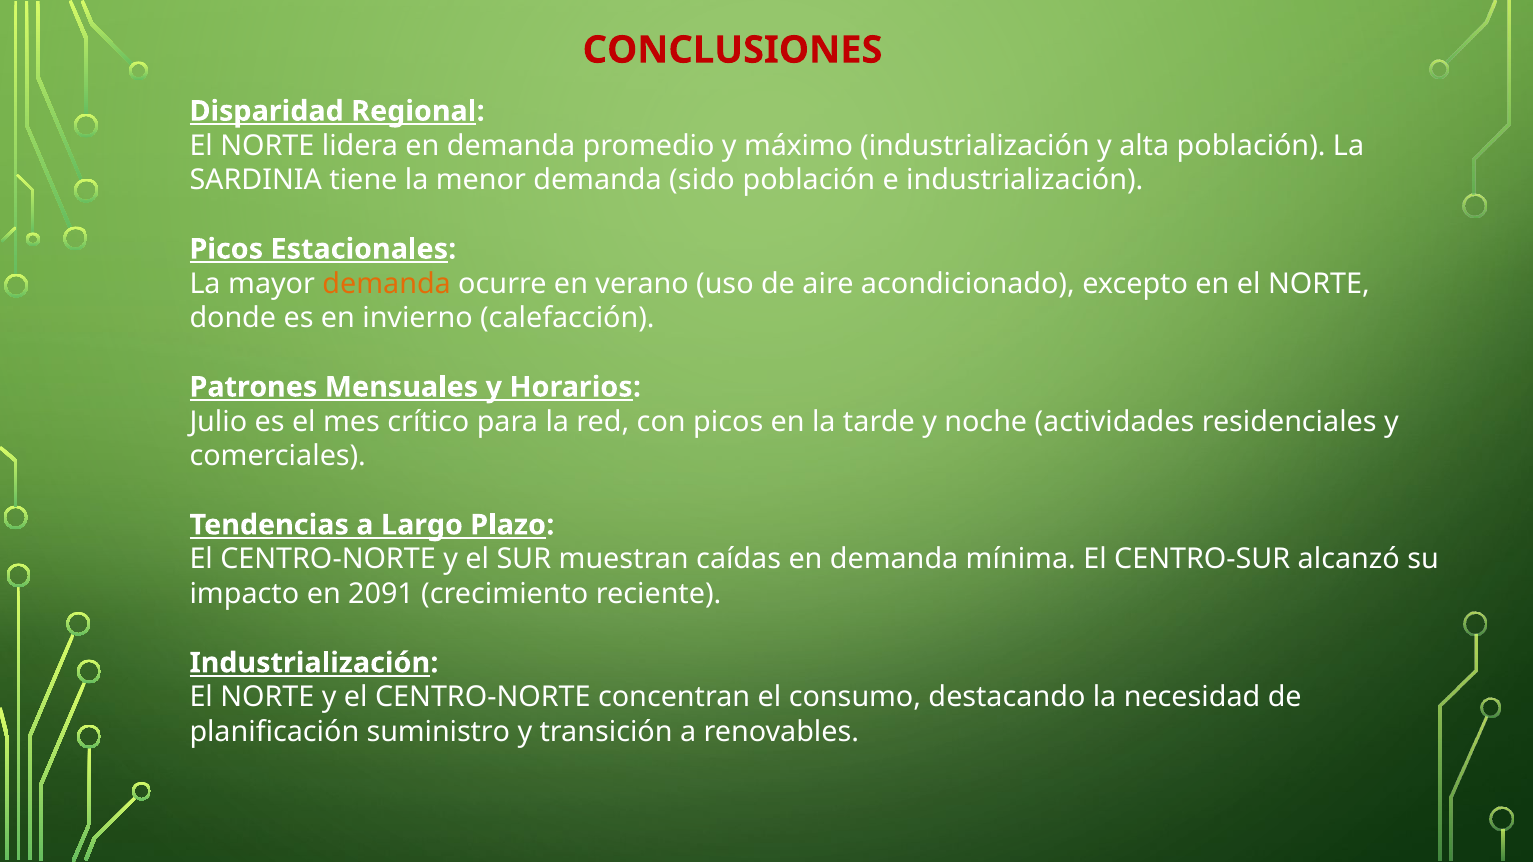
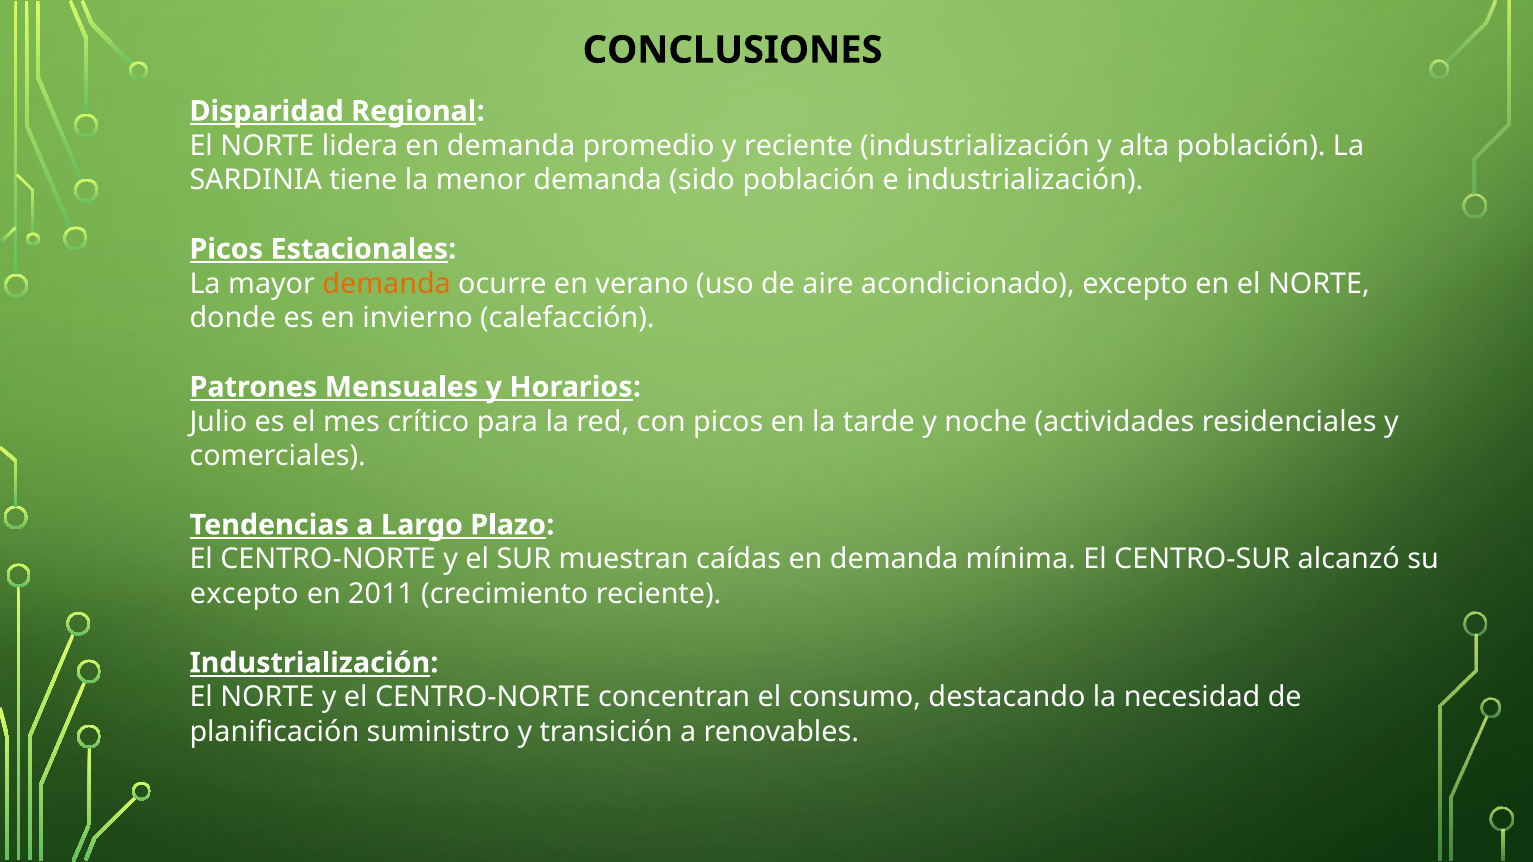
CONCLUSIONES colour: red -> black (733, 50)
y máximo: máximo -> reciente (799, 146)
impacto: impacto -> excepto (244, 594)
2091: 2091 -> 2011 (381, 594)
